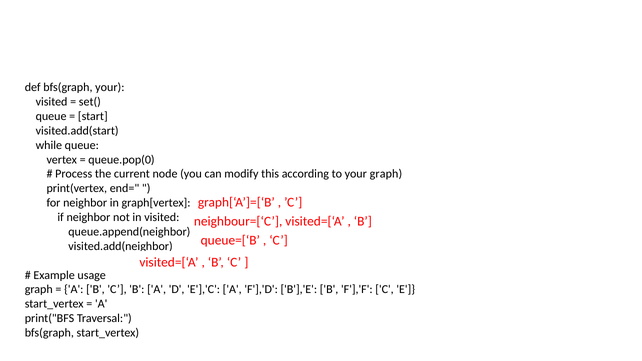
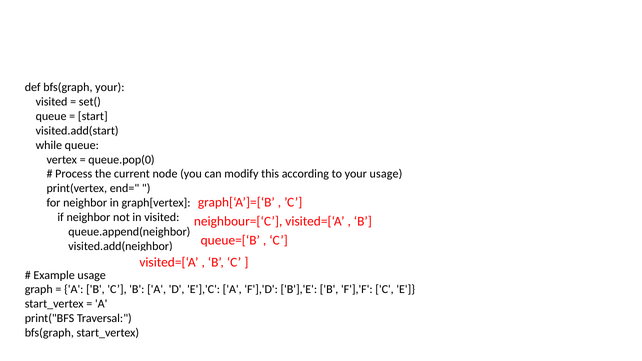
your graph: graph -> usage (386, 174)
